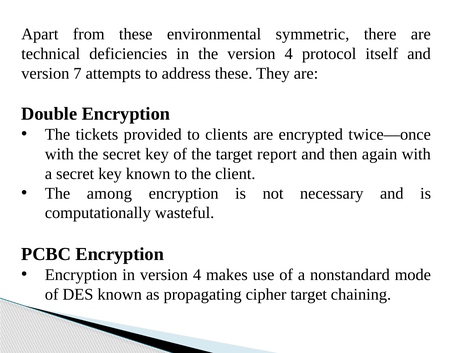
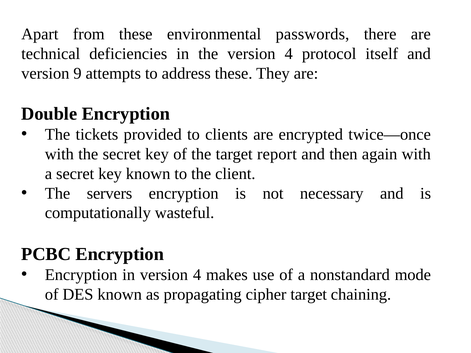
symmetric: symmetric -> passwords (312, 34)
7: 7 -> 9 (78, 73)
among: among -> servers (110, 193)
